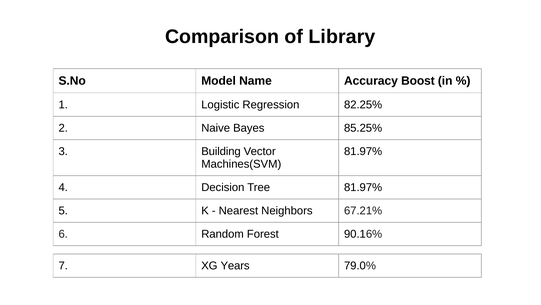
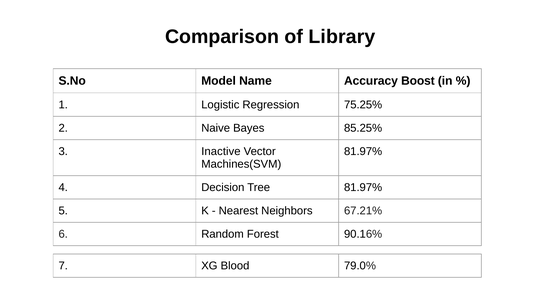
82.25%: 82.25% -> 75.25% (363, 105)
Building: Building -> Inactive (221, 151)
Years: Years -> Blood (235, 265)
